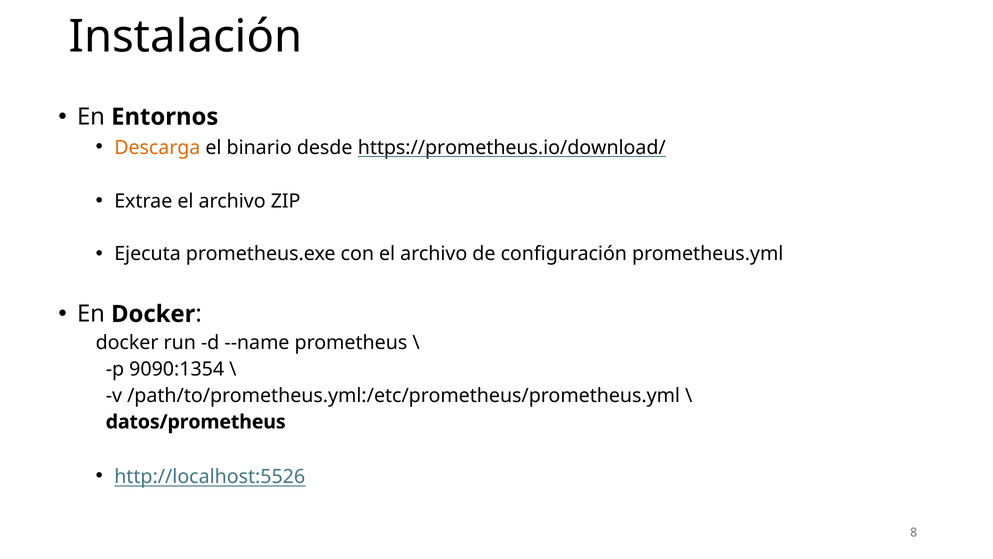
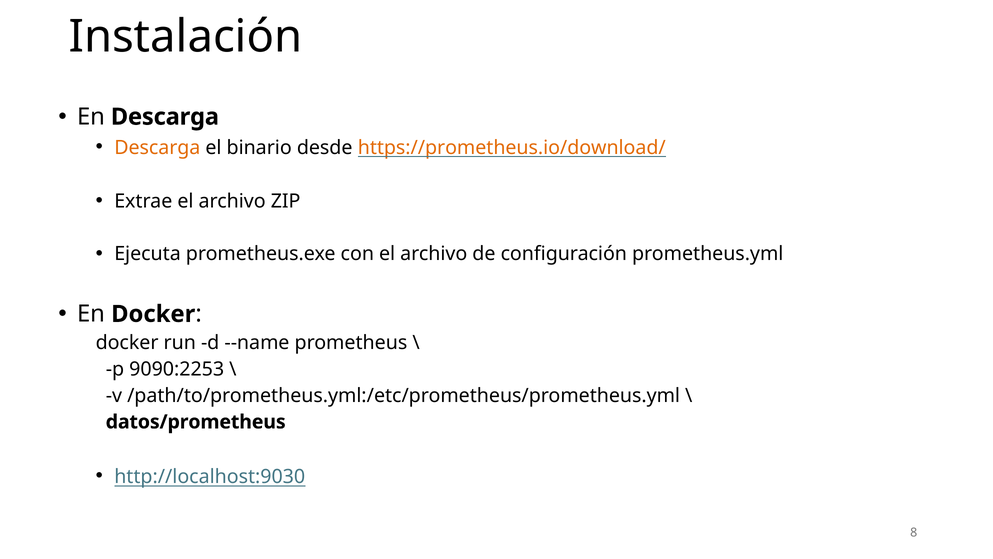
En Entornos: Entornos -> Descarga (165, 117)
https://prometheus.io/download/ colour: black -> orange (512, 148)
9090:1354: 9090:1354 -> 9090:2253 (177, 369)
http://localhost:5526: http://localhost:5526 -> http://localhost:9030 (210, 477)
